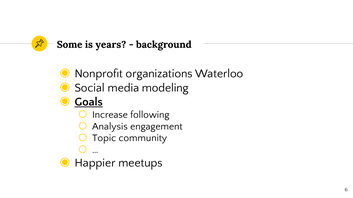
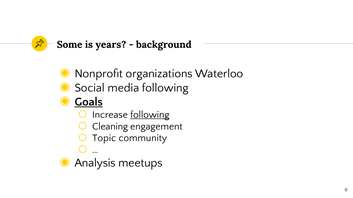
media modeling: modeling -> following (165, 88)
following underline: none -> present (150, 115)
Analysis: Analysis -> Cleaning (110, 127)
Happier: Happier -> Analysis (95, 163)
